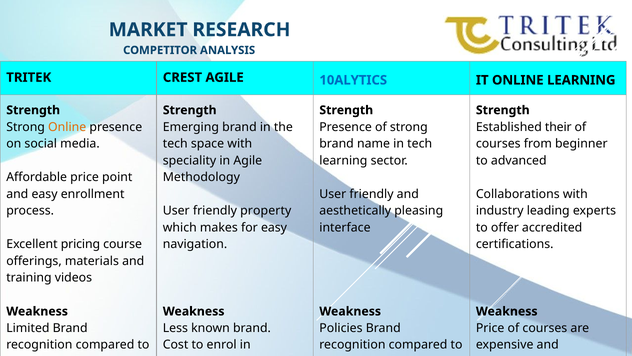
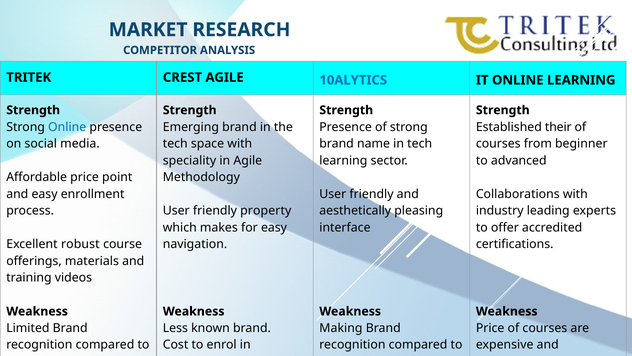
Online colour: orange -> blue (67, 127)
pricing: pricing -> robust (80, 244)
Policies: Policies -> Making (341, 328)
